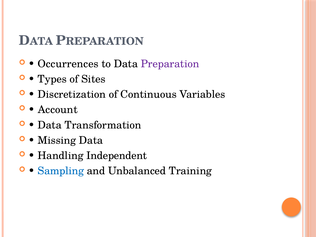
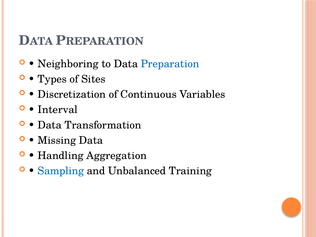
Occurrences: Occurrences -> Neighboring (68, 64)
Preparation colour: purple -> blue (170, 64)
Account: Account -> Interval (58, 110)
Independent: Independent -> Aggregation (117, 156)
